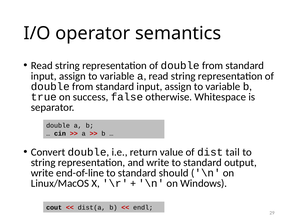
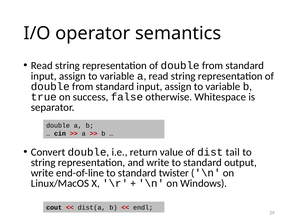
should: should -> twister (174, 173)
